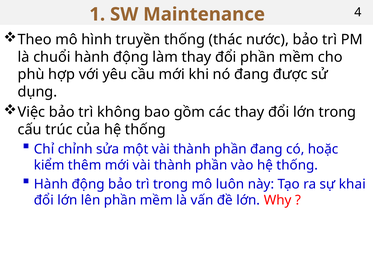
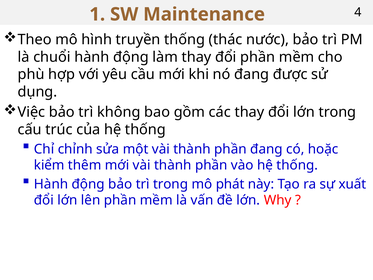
luôn: luôn -> phát (230, 184)
khai: khai -> xuất (352, 184)
